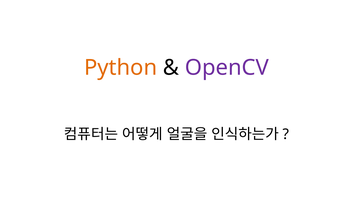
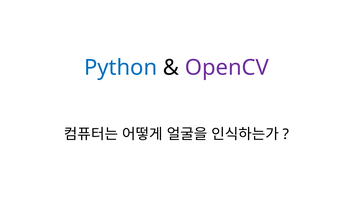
Python colour: orange -> blue (121, 68)
